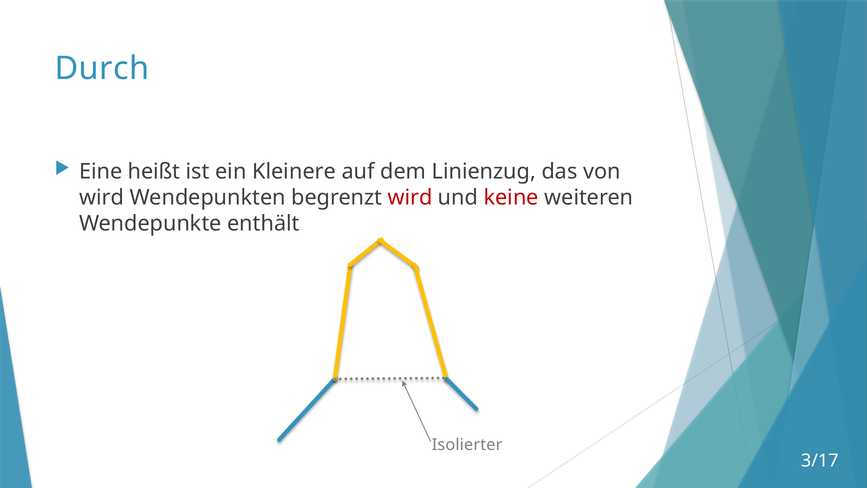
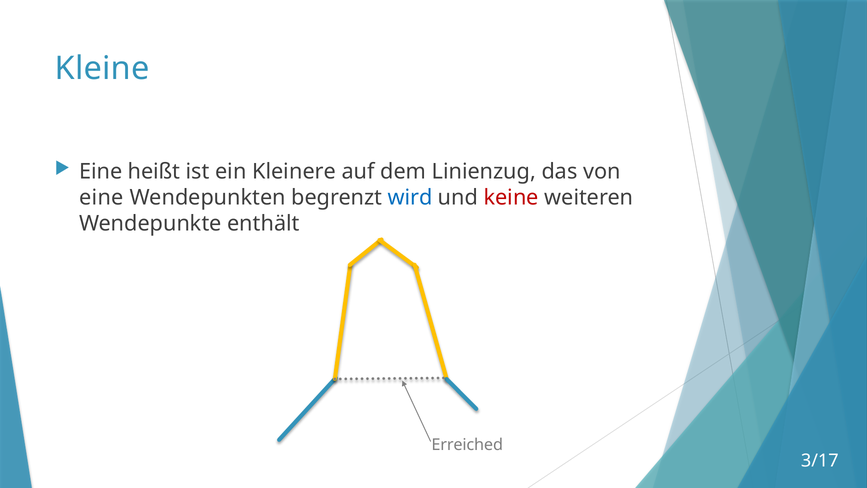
Durch: Durch -> Kleine (102, 68)
wird: wird -> eine (101, 197)
wird colour: red -> blue (410, 197)
Isolierter: Isolierter -> Erreiched (467, 445)
